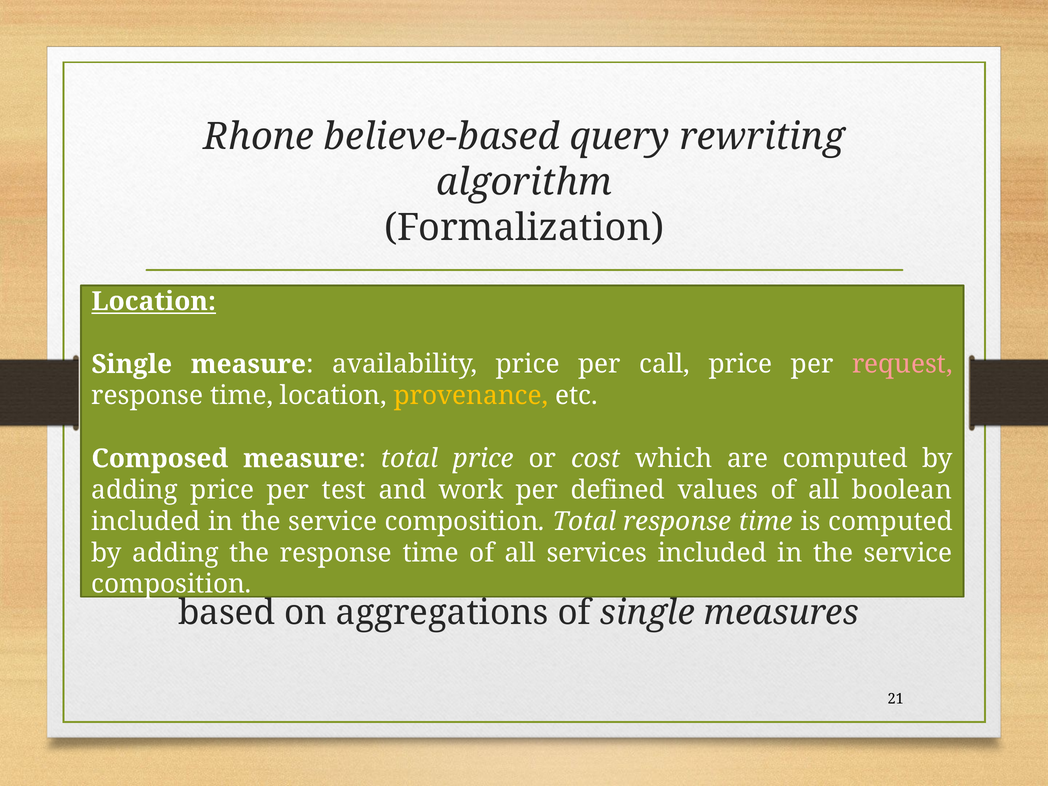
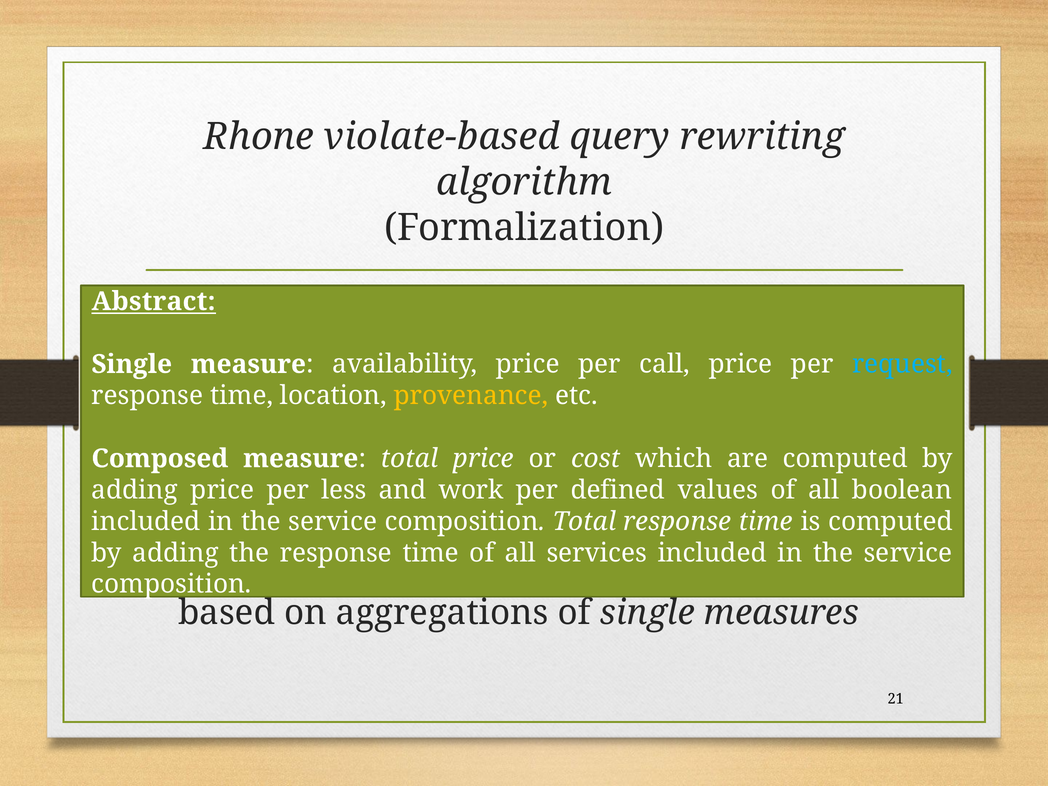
believe-based: believe-based -> violate-based (442, 137)
Location: Location -> Abstract (154, 301)
request colour: pink -> light blue (902, 364)
test: test -> less (344, 490)
